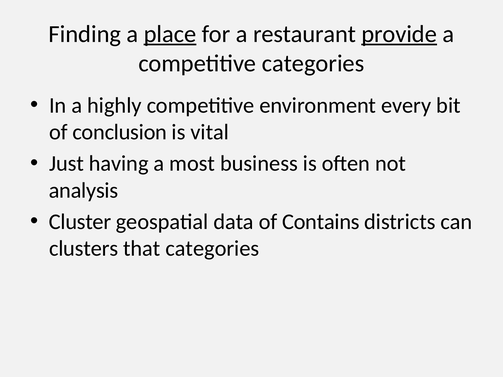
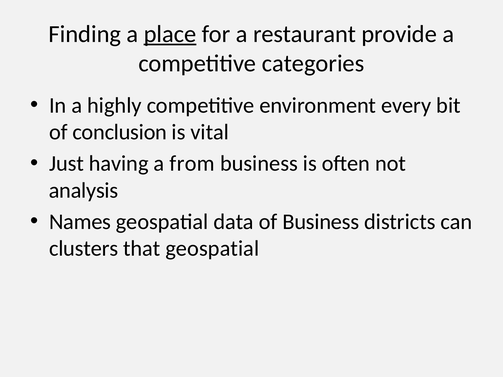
provide underline: present -> none (399, 34)
most: most -> from (192, 164)
Cluster: Cluster -> Names (80, 222)
of Contains: Contains -> Business (321, 222)
that categories: categories -> geospatial (212, 249)
